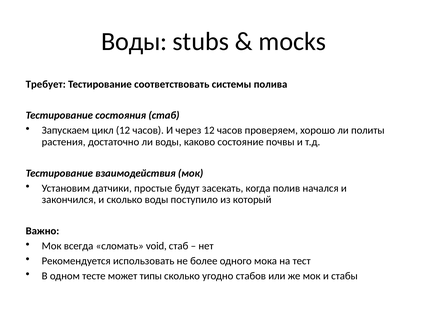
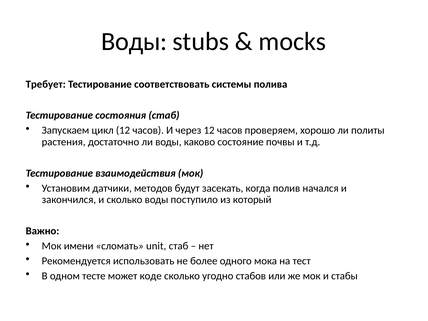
простые: простые -> методов (153, 188)
всегда: всегда -> имени (79, 246)
void: void -> unit (156, 246)
типы: типы -> коде (151, 276)
